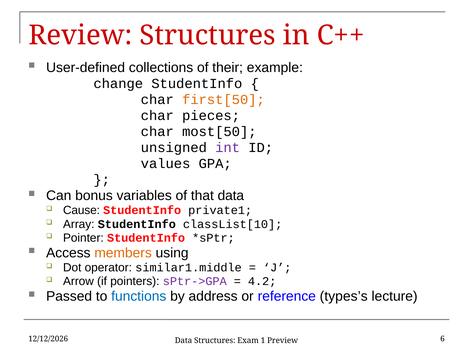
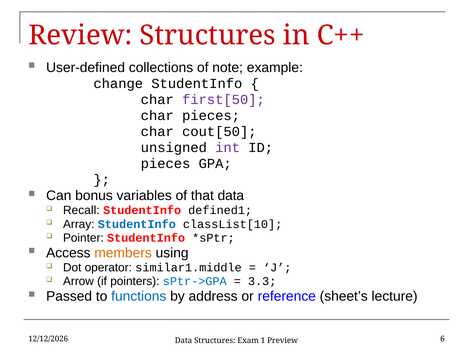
their: their -> note (228, 68)
first[50 colour: orange -> purple (223, 100)
most[50: most[50 -> cout[50 (219, 132)
values: values -> pieces (166, 164)
Cause: Cause -> Recall (81, 210)
private1: private1 -> defined1 (220, 210)
StudentInfo colour: black -> blue (137, 224)
sPtr->GPA colour: purple -> blue (195, 281)
4.2: 4.2 -> 3.3 (262, 281)
types’s: types’s -> sheet’s (344, 296)
